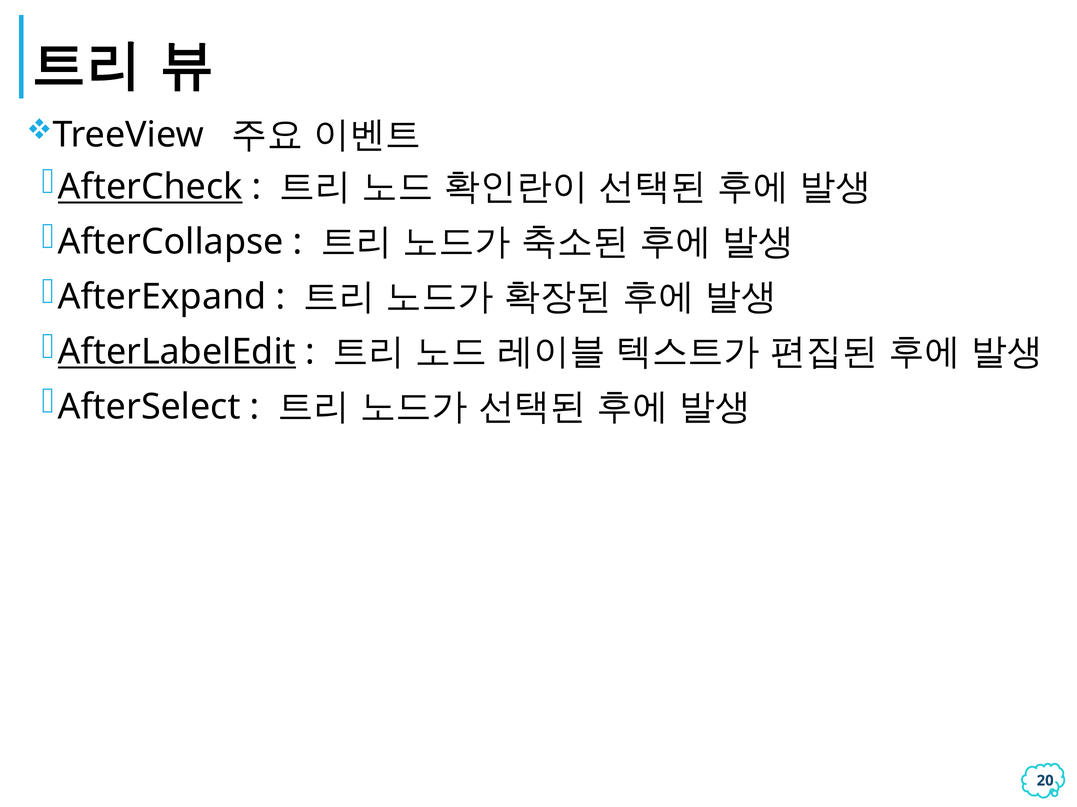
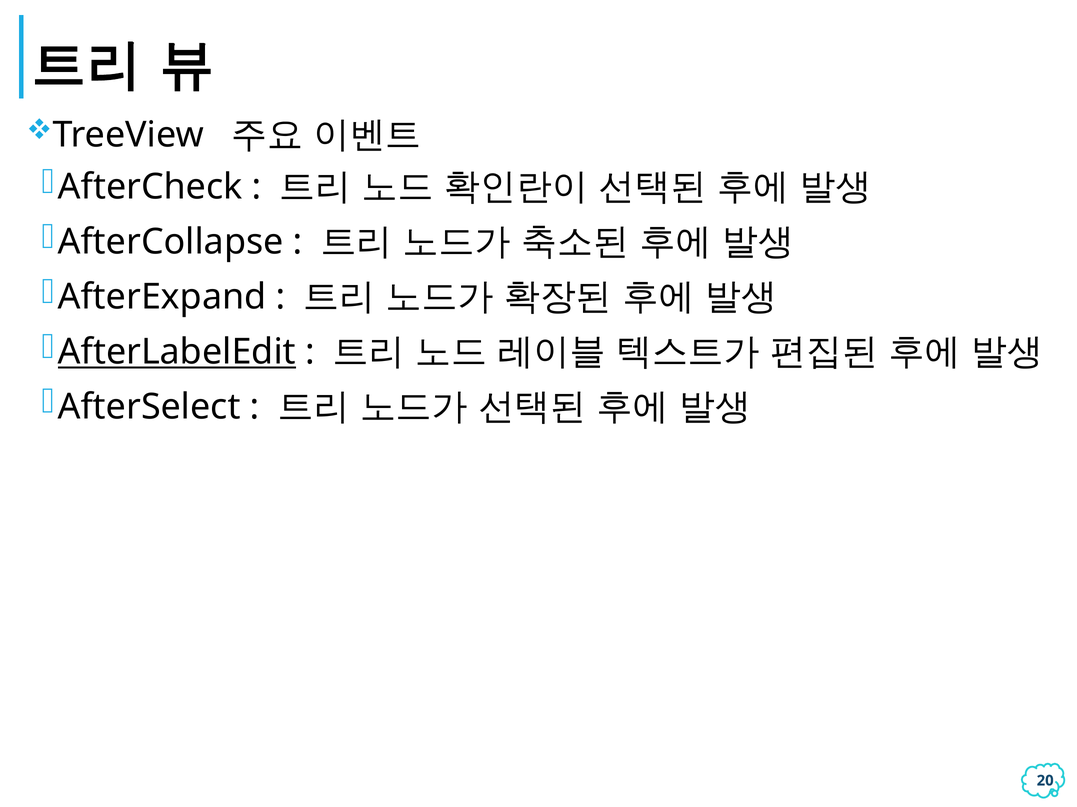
AfterCheck underline: present -> none (150, 187)
